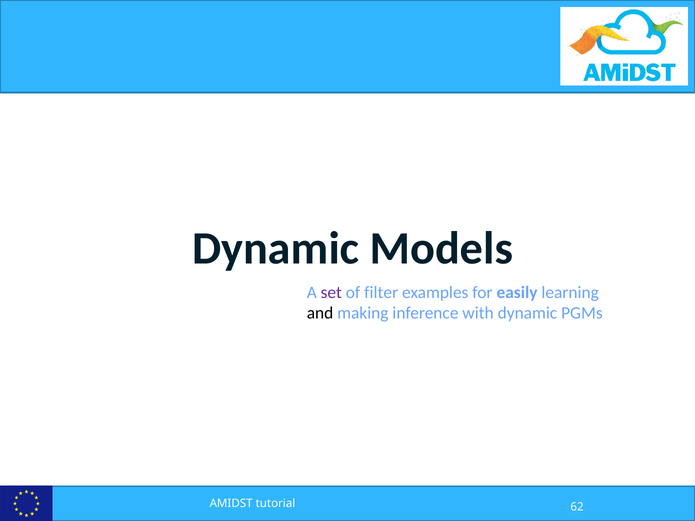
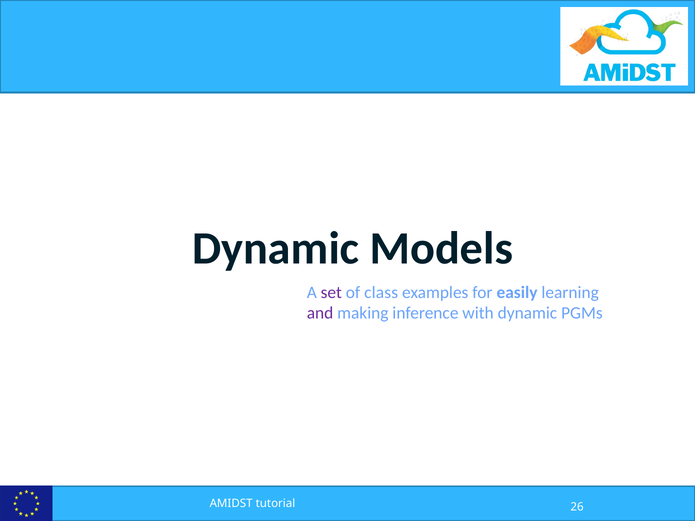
filter: filter -> class (381, 292)
and colour: black -> purple (320, 313)
62: 62 -> 26 (577, 507)
